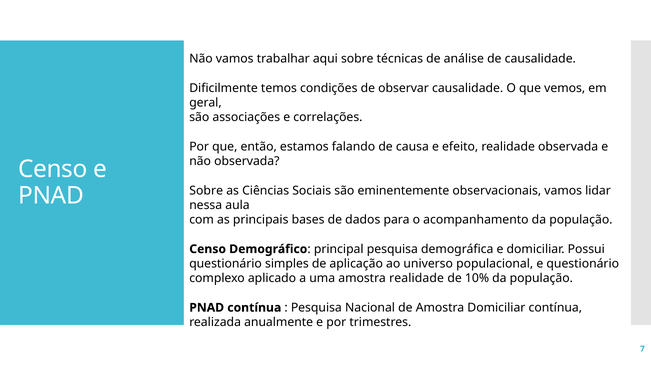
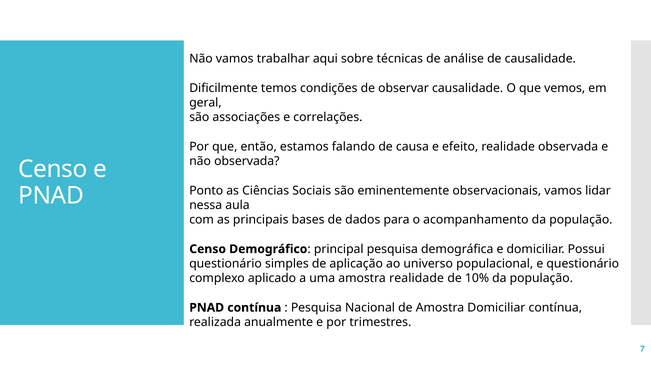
Sobre: Sobre -> Ponto (206, 191)
